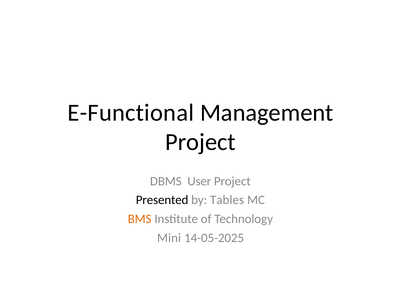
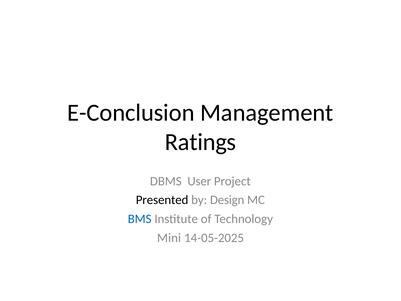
E-Functional: E-Functional -> E-Conclusion (131, 113)
Project: Project -> Ratings (201, 142)
Tables: Tables -> Design (227, 200)
BMS colour: orange -> blue (140, 219)
